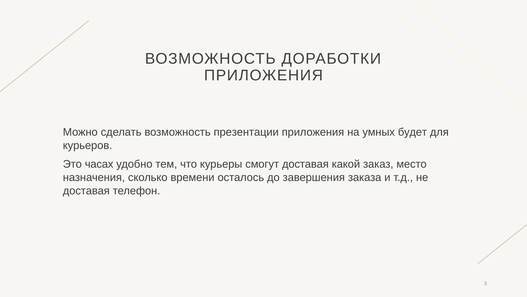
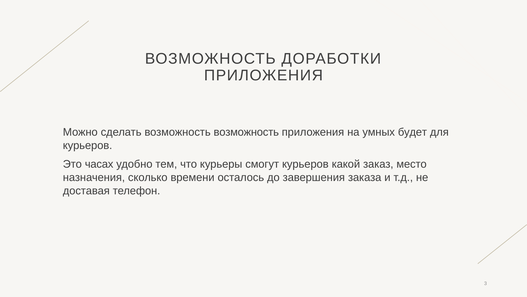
возможность презентации: презентации -> возможность (246, 132)
смогут доставая: доставая -> курьеров (305, 164)
